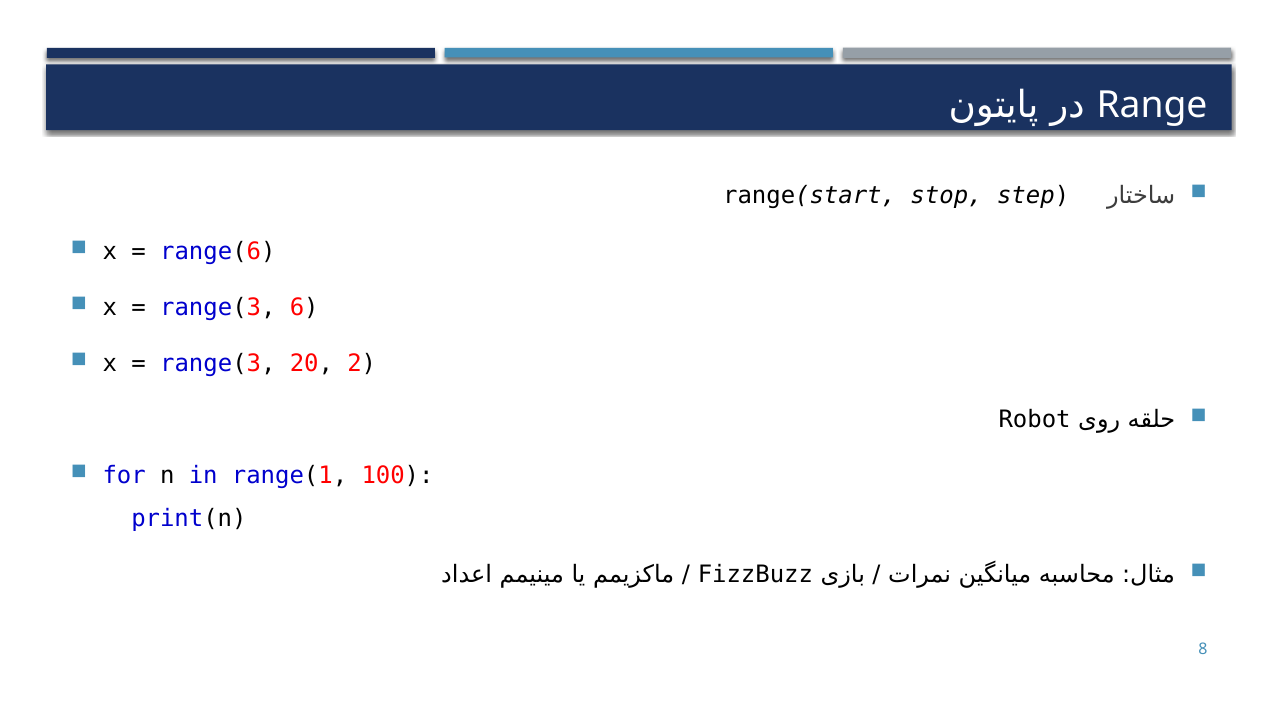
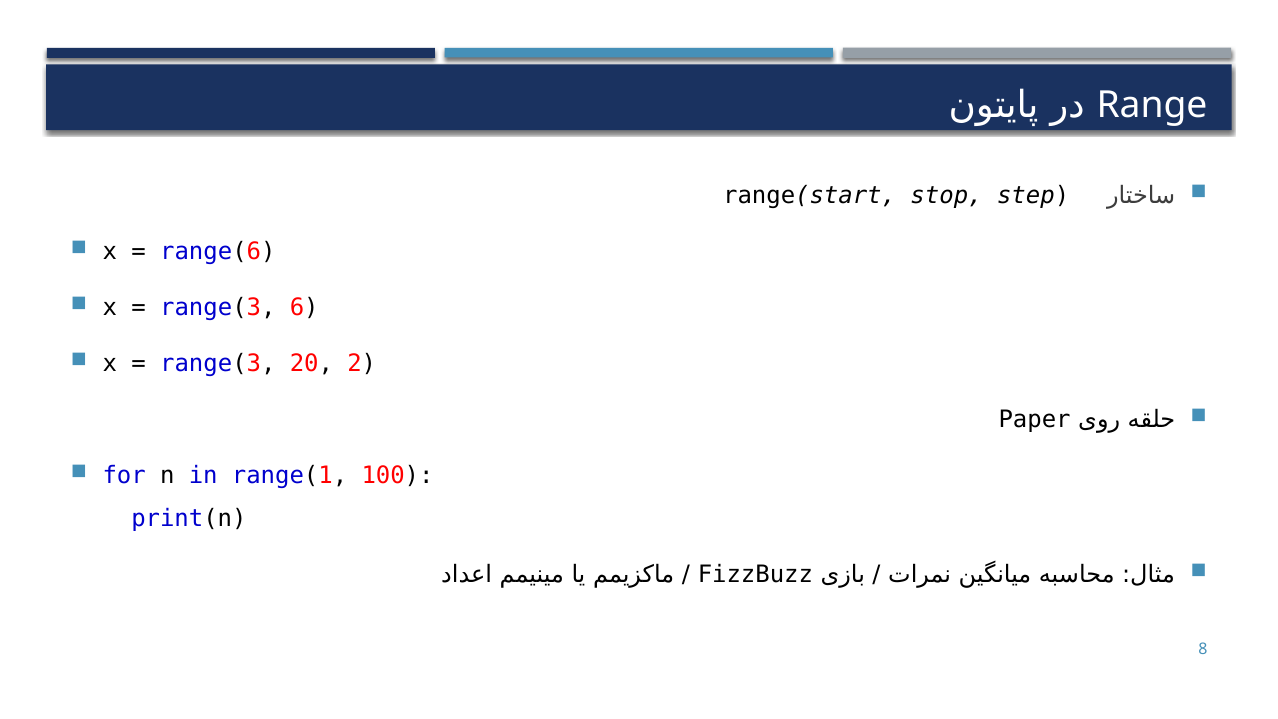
Robot: Robot -> Paper (1035, 420)
